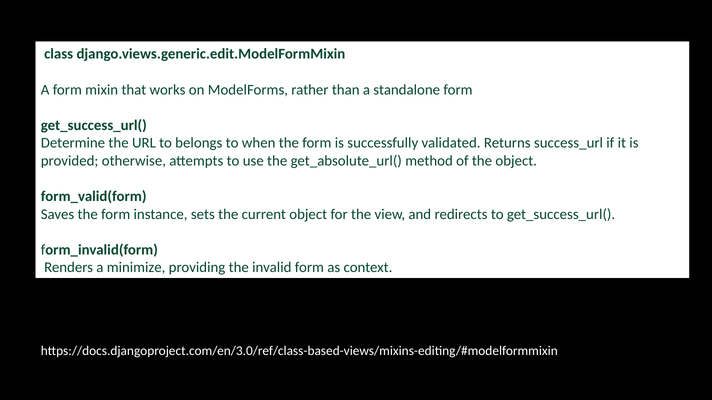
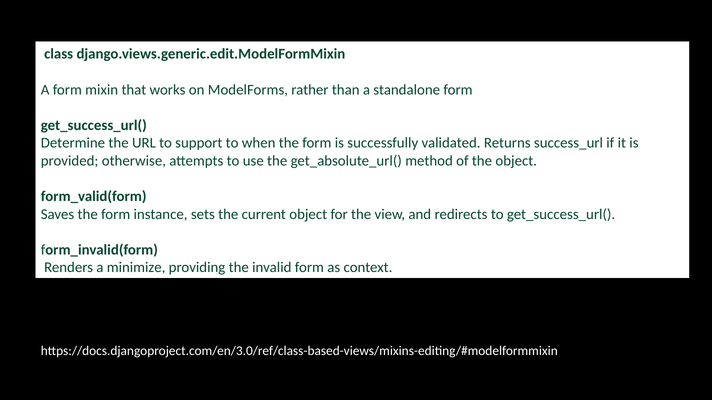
belongs: belongs -> support (199, 143)
